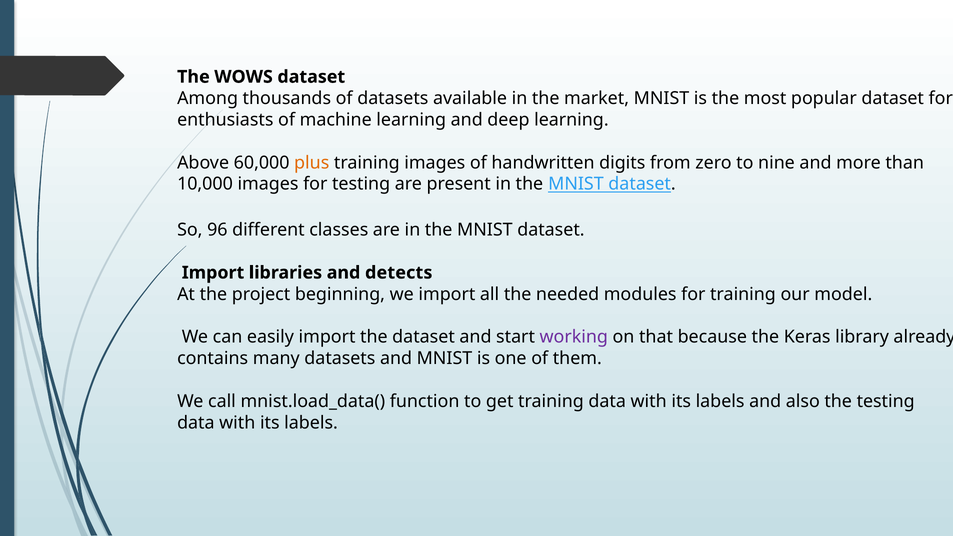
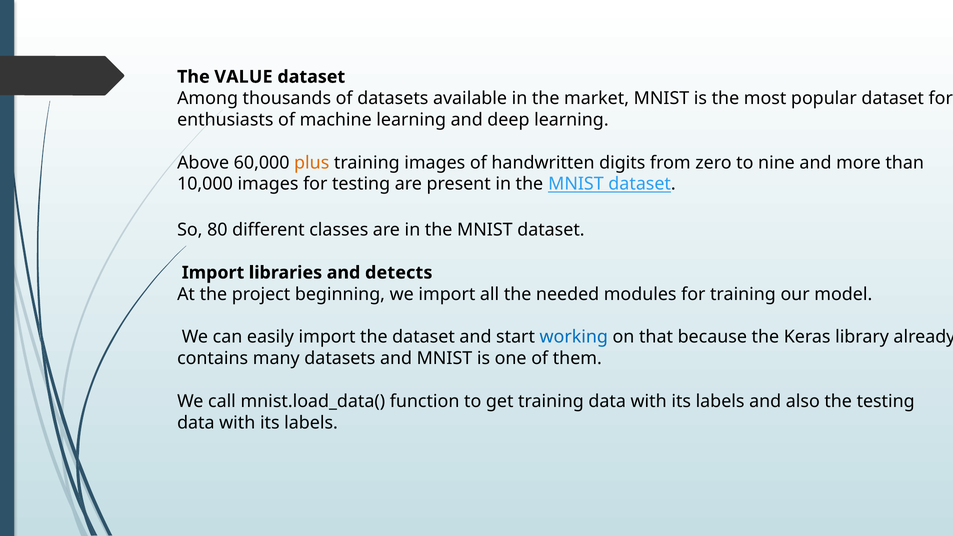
WOWS: WOWS -> VALUE (243, 77)
96: 96 -> 80 (217, 230)
working colour: purple -> blue (574, 337)
